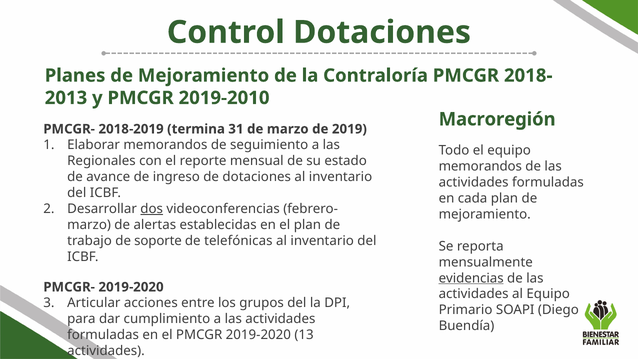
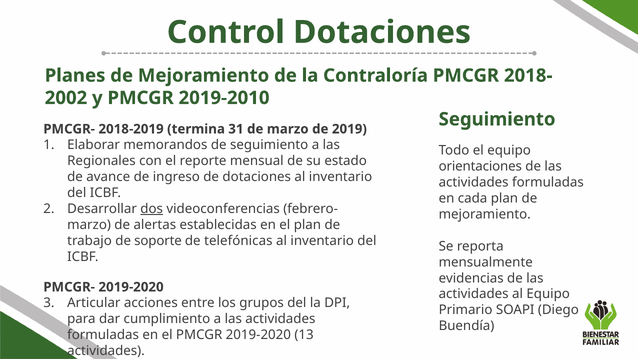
2013: 2013 -> 2002 (66, 98)
Macroregión: Macroregión -> Seguimiento (497, 119)
memorandos: memorandos -> orientaciones (480, 166)
evidencias underline: present -> none (471, 278)
